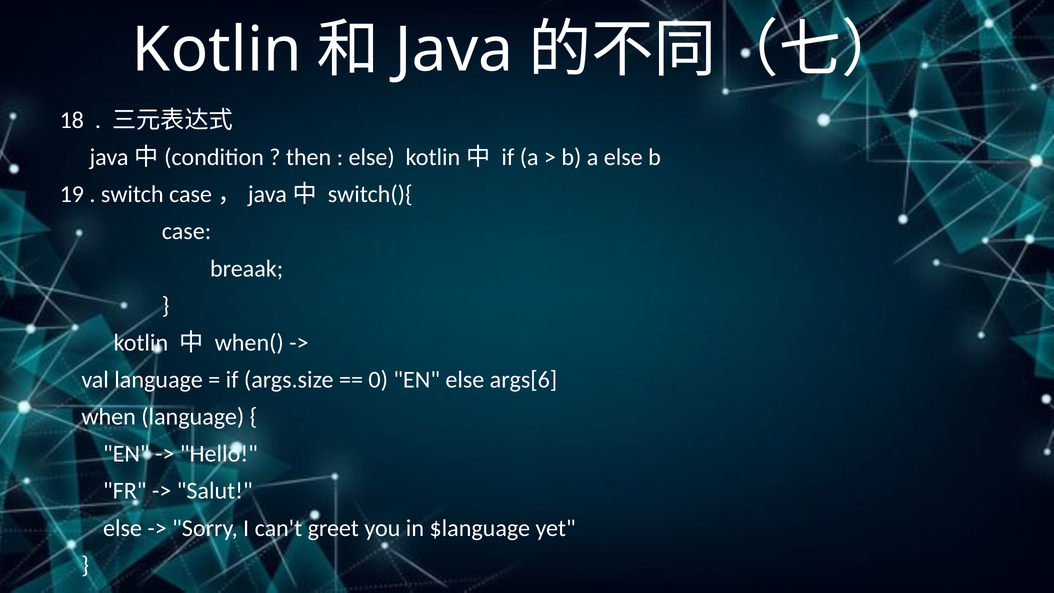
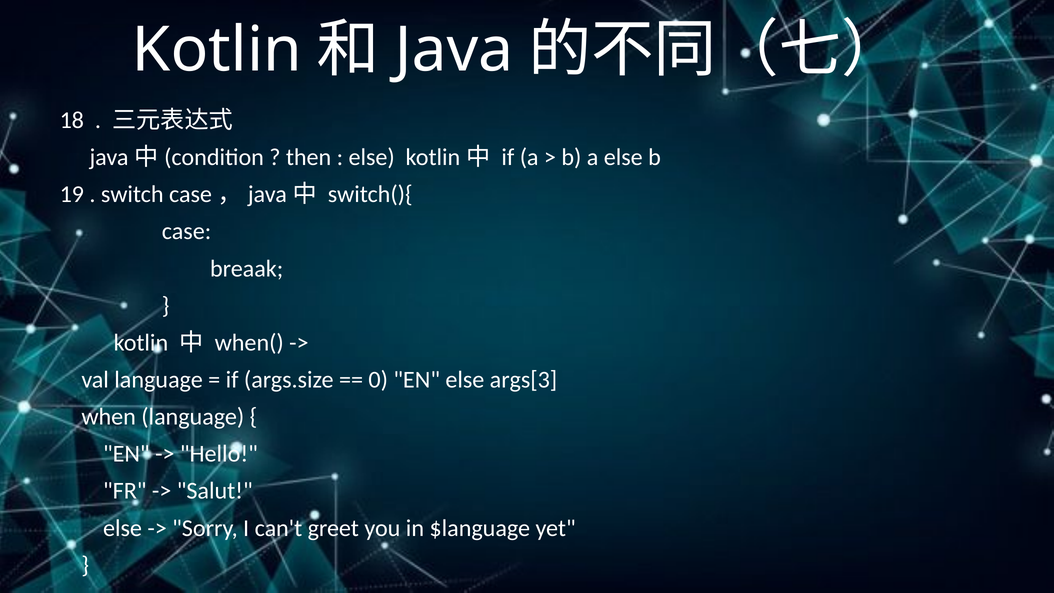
args[6: args[6 -> args[3 (523, 380)
